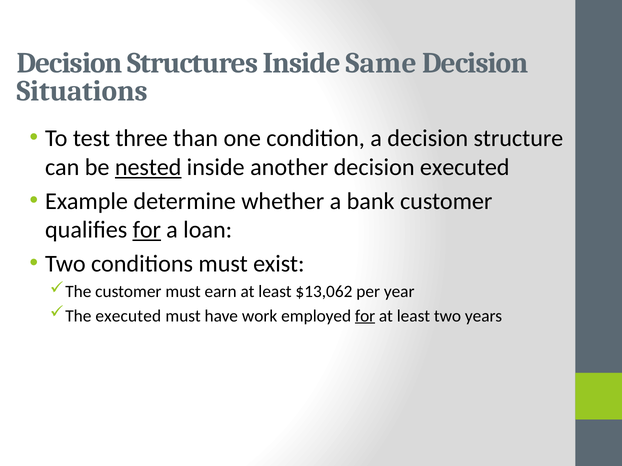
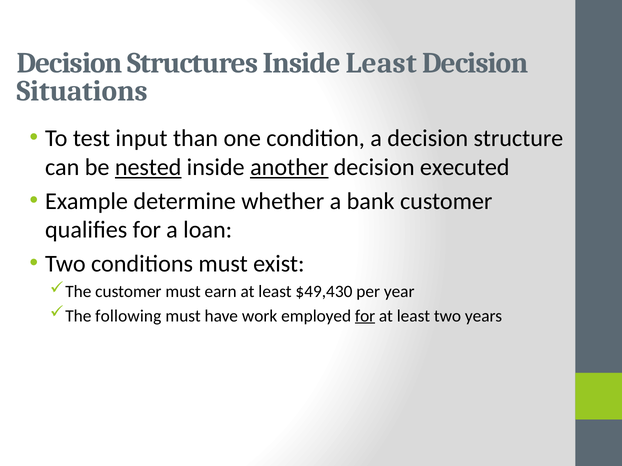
Inside Same: Same -> Least (381, 63)
three: three -> input (142, 138)
another underline: none -> present (289, 167)
for underline: present -> none (147, 230)
$13,062: $13,062 -> $49,430 (324, 292)
The executed: executed -> following (128, 316)
